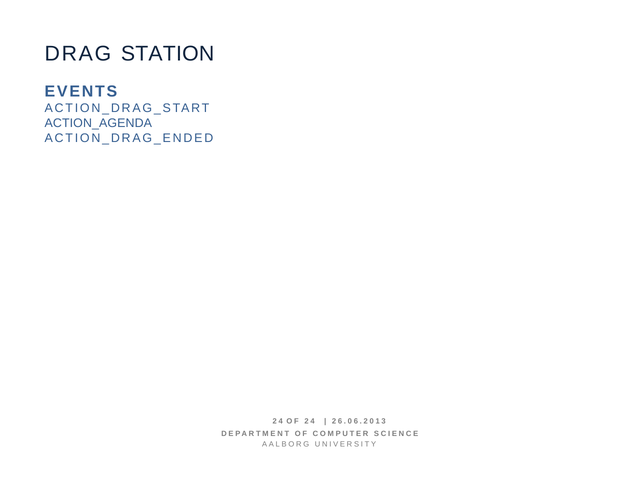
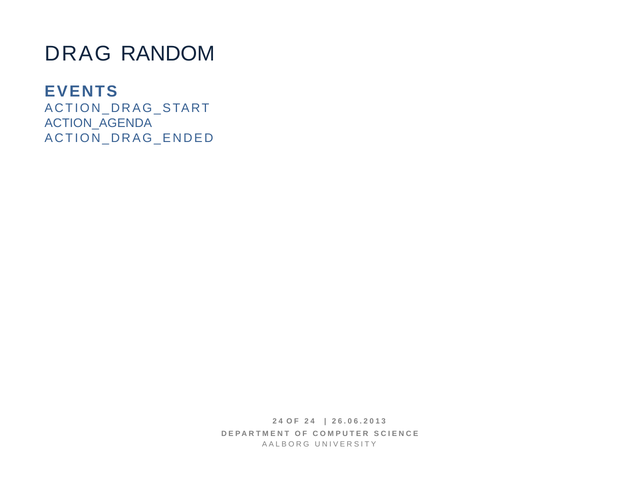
STATION: STATION -> RANDOM (168, 54)
